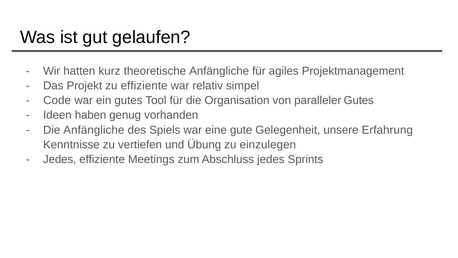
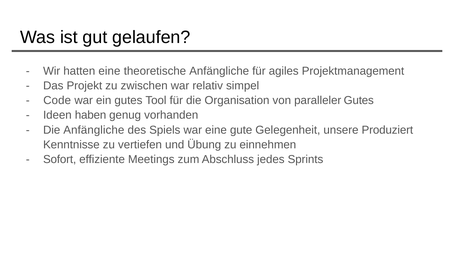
hatten kurz: kurz -> eine (109, 71)
zu effiziente: effiziente -> zwischen (144, 86)
Erfahrung: Erfahrung -> Produziert (387, 130)
einzulegen: einzulegen -> einnehmen (268, 144)
Jedes: Jedes -> Sofort (60, 159)
